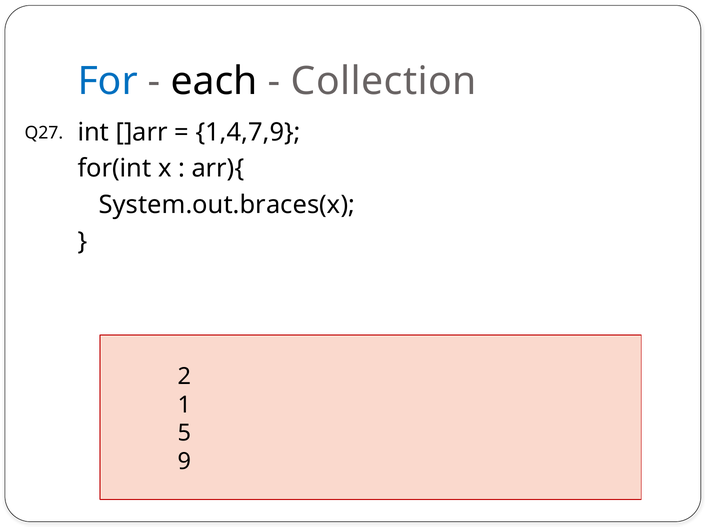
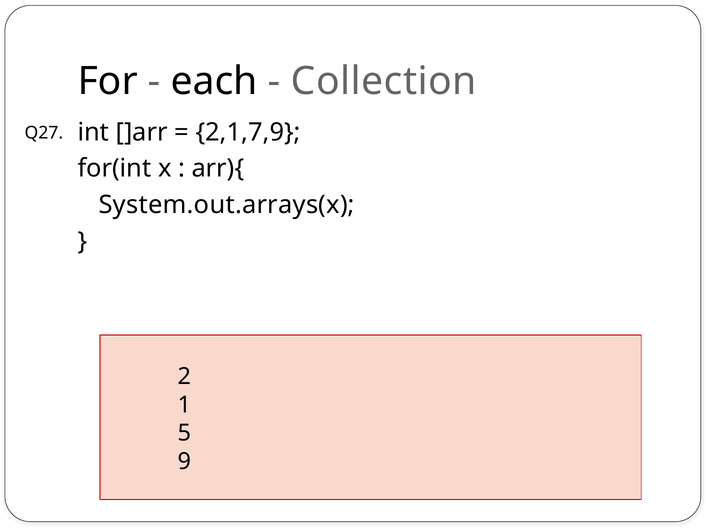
For colour: blue -> black (108, 82)
1,4,7,9: 1,4,7,9 -> 2,1,7,9 (248, 132)
System.out.braces(x: System.out.braces(x -> System.out.arrays(x (227, 205)
